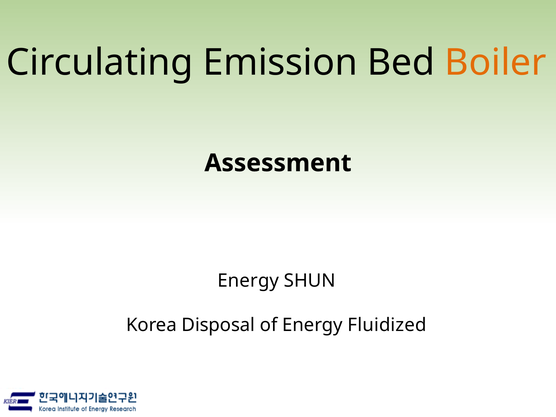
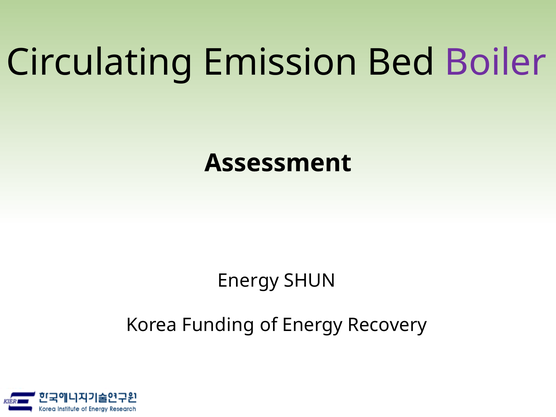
Boiler colour: orange -> purple (496, 63)
Disposal: Disposal -> Funding (218, 325)
Fluidized: Fluidized -> Recovery (387, 325)
